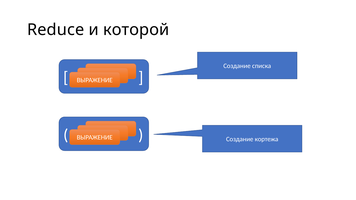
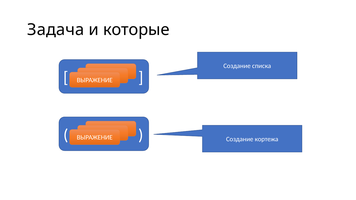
Reduce: Reduce -> Задача (56, 30)
которой: которой -> которые (136, 30)
